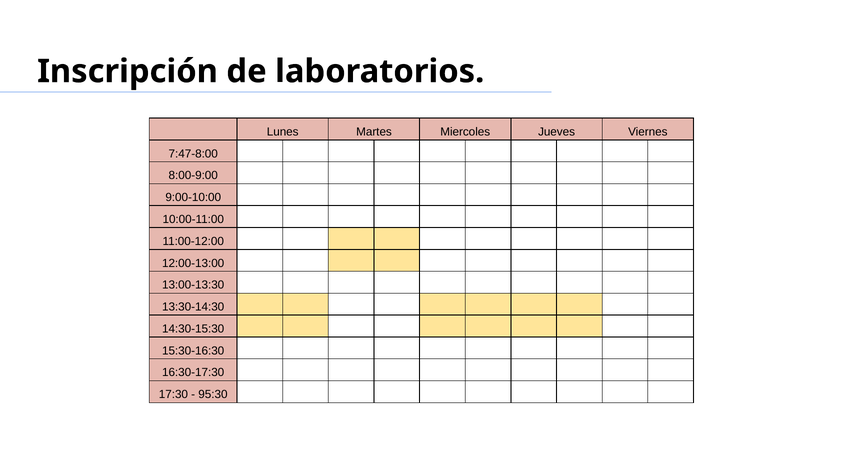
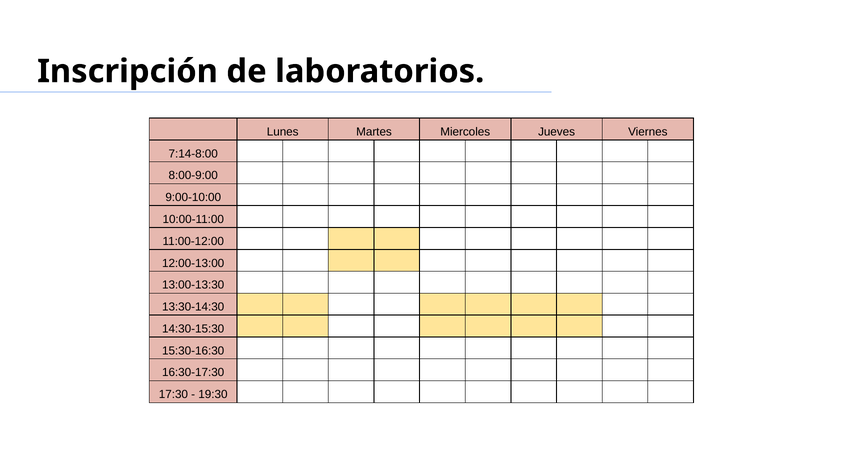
7:47-8:00: 7:47-8:00 -> 7:14-8:00 (193, 154)
95:30: 95:30 -> 19:30 (213, 395)
